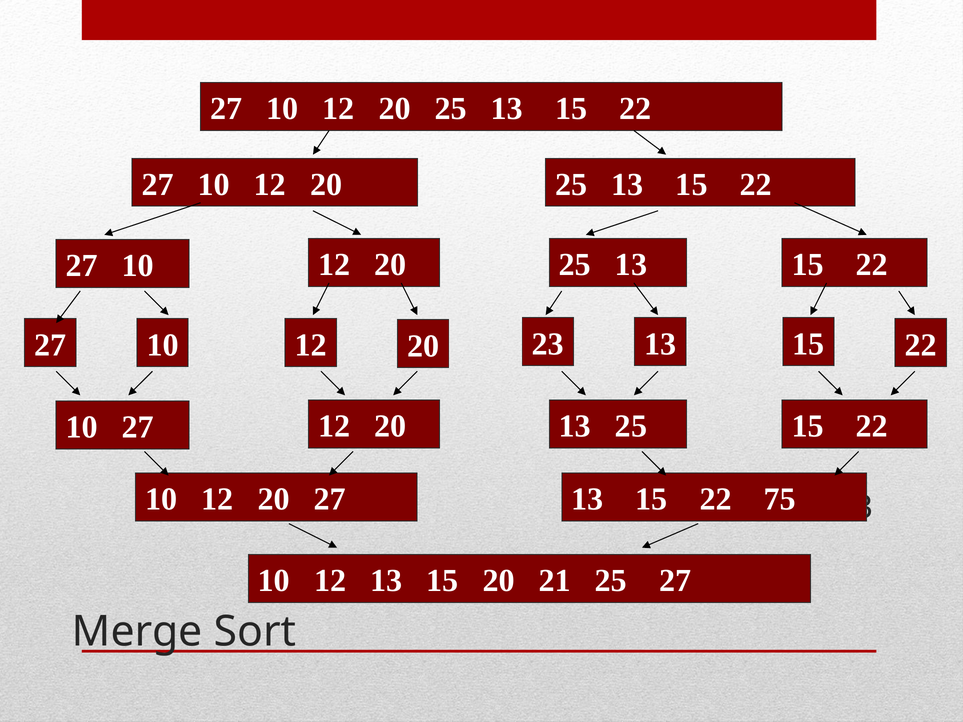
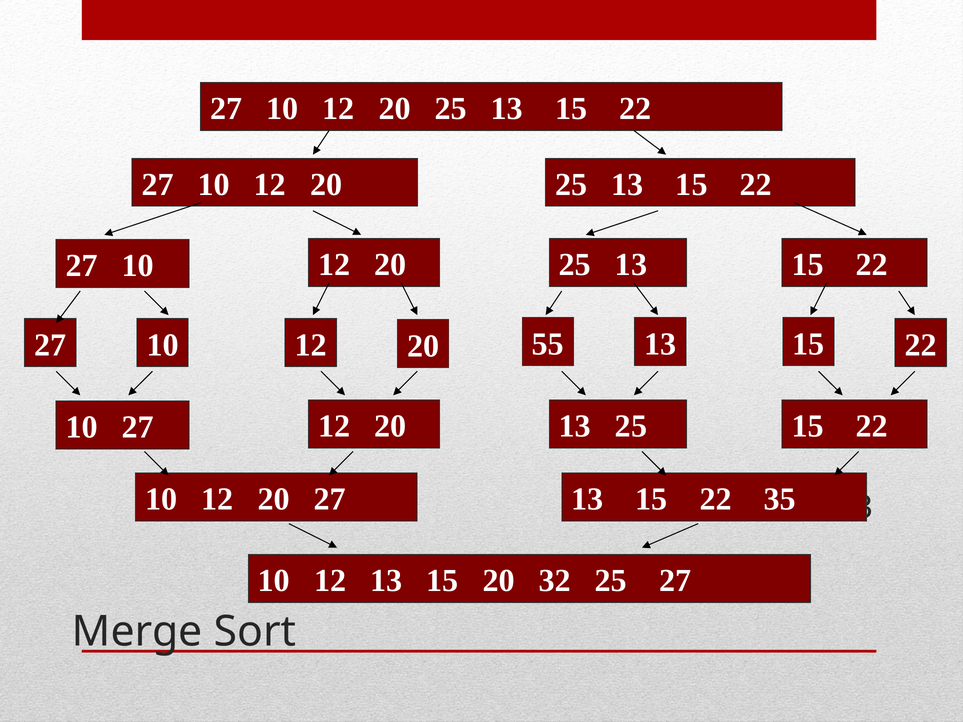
23: 23 -> 55 (548, 344)
75: 75 -> 35 (780, 500)
21: 21 -> 32 (555, 581)
